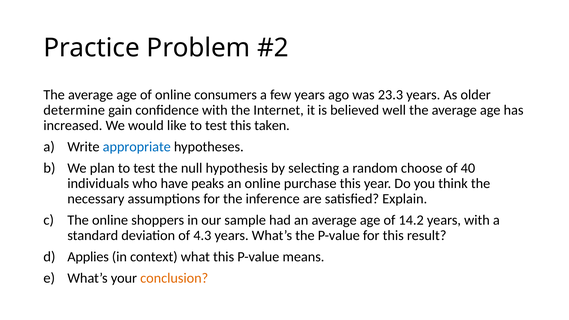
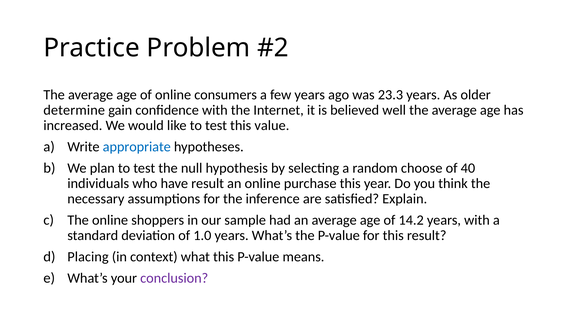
taken: taken -> value (272, 126)
have peaks: peaks -> result (208, 184)
4.3: 4.3 -> 1.0 (202, 236)
Applies: Applies -> Placing (88, 257)
conclusion colour: orange -> purple (174, 278)
